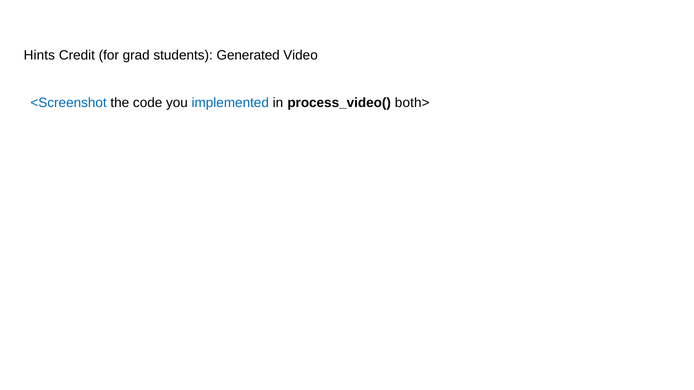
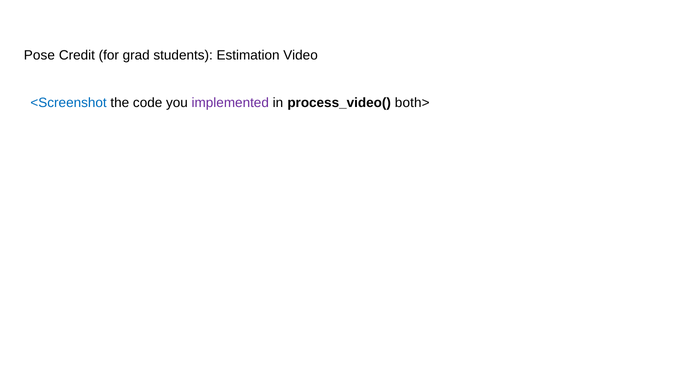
Hints: Hints -> Pose (39, 55)
Generated: Generated -> Estimation (248, 55)
implemented colour: blue -> purple (230, 103)
